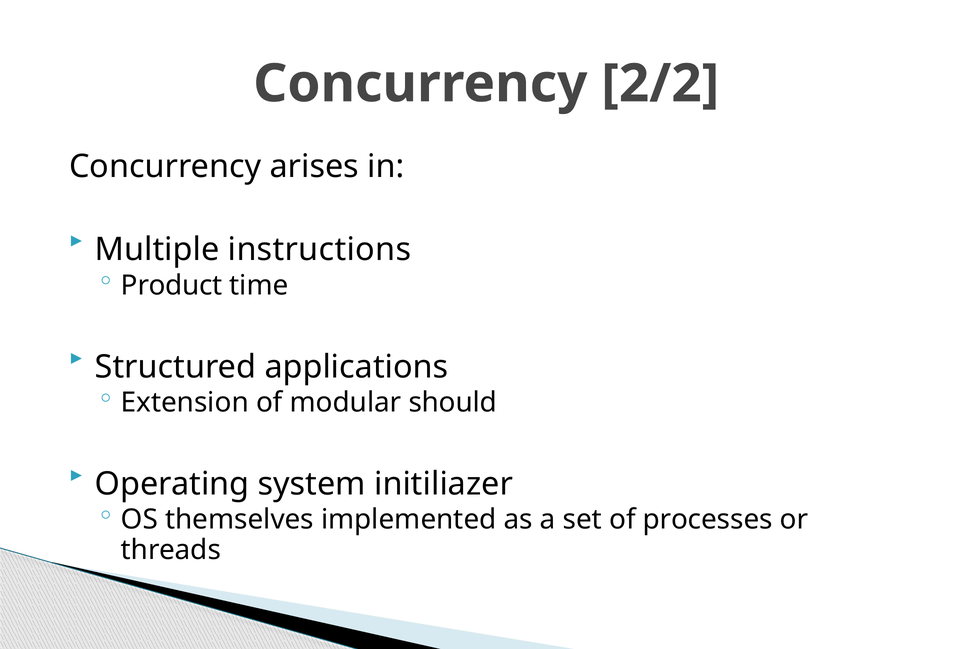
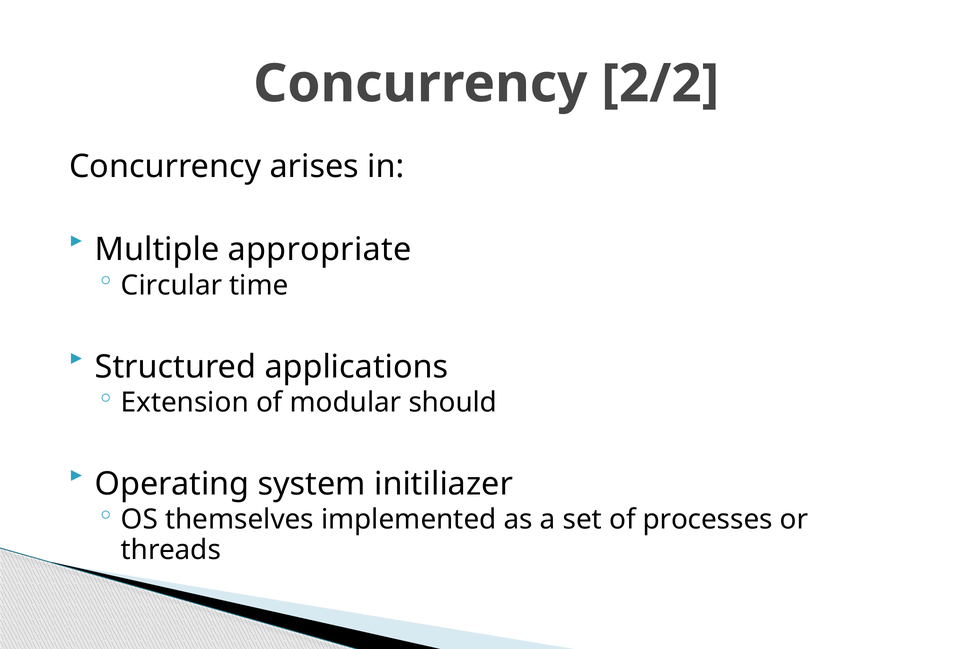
instructions: instructions -> appropriate (320, 250)
Product: Product -> Circular (172, 285)
